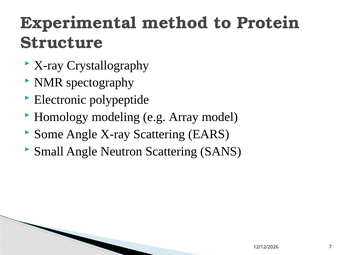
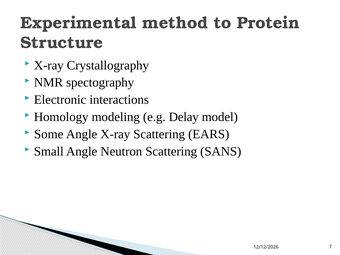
polypeptide: polypeptide -> interactions (119, 100)
Array: Array -> Delay (184, 117)
